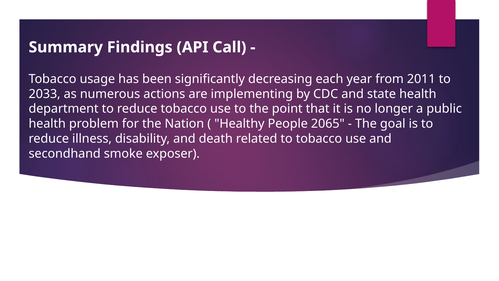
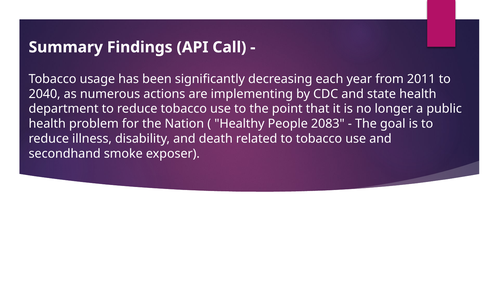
2033: 2033 -> 2040 (45, 94)
2065: 2065 -> 2083 (328, 124)
